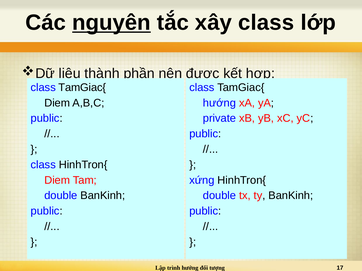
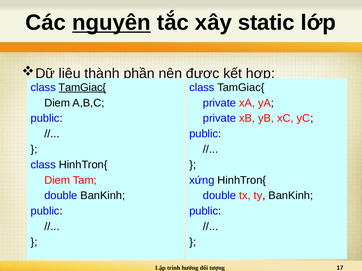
xây class: class -> static (266, 23)
TamGiac{ underline: none -> present (82, 88)
hướng: hướng -> private (219, 103)
